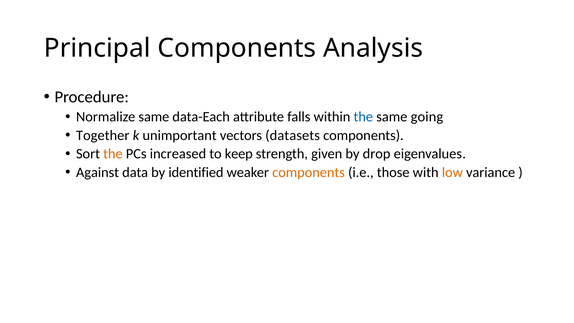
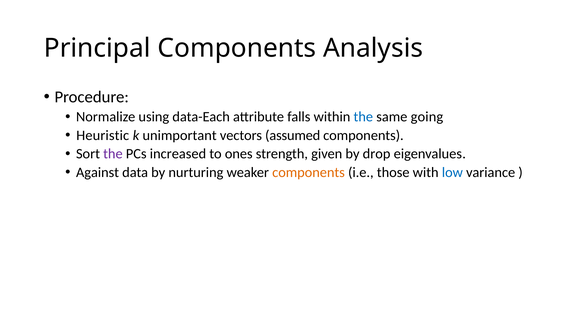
Normalize same: same -> using (154, 117)
Together: Together -> Heuristic (103, 135)
datasets: datasets -> assumed (293, 135)
the colour: orange -> purple (113, 154)
keep: keep -> ones (239, 154)
identified: identified -> nurturing (196, 172)
low colour: orange -> blue (452, 172)
